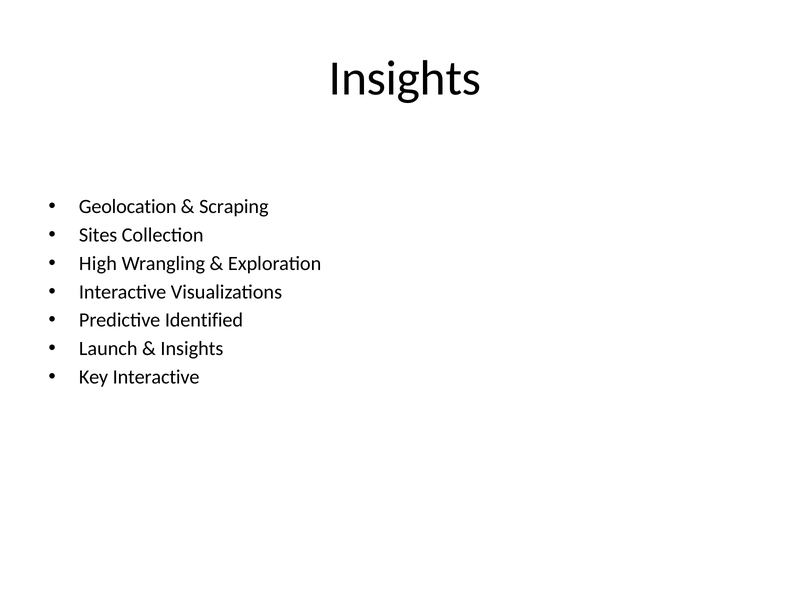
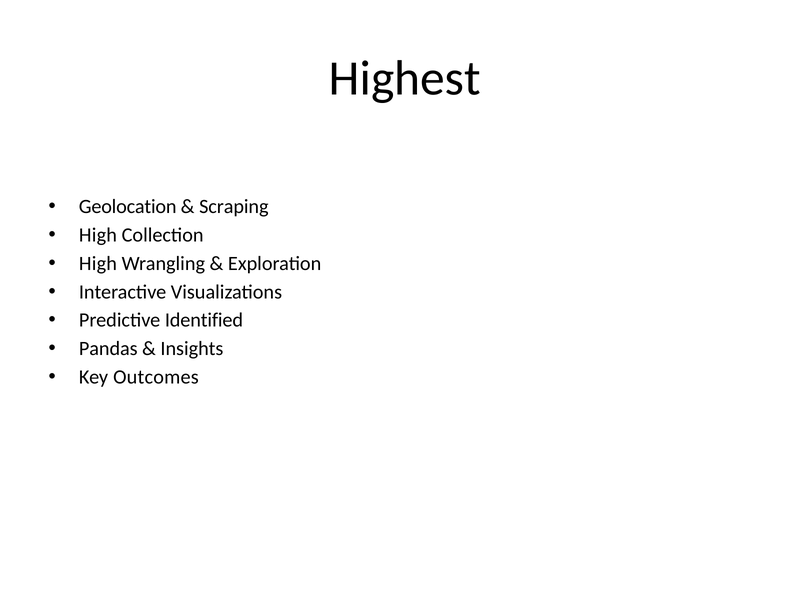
Insights: Insights -> Highest (405, 78)
Sites: Sites -> High (98, 235)
Launch: Launch -> Pandas (108, 348)
Key Interactive: Interactive -> Outcomes (156, 377)
